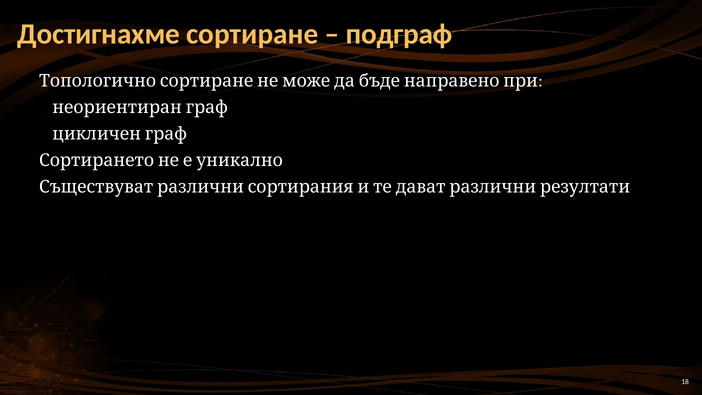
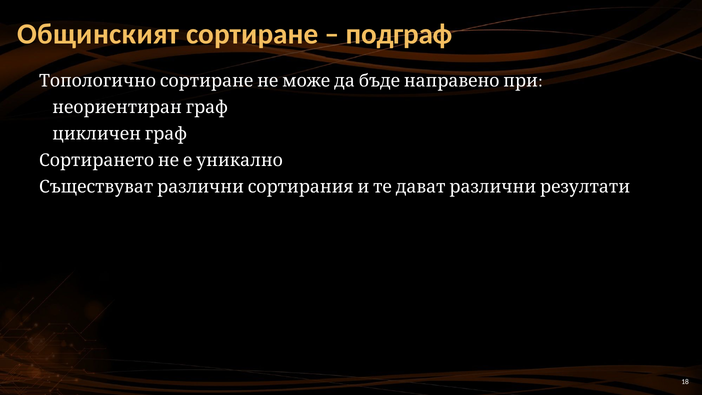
Достигнахме: Достигнахме -> Общинският (98, 34)
